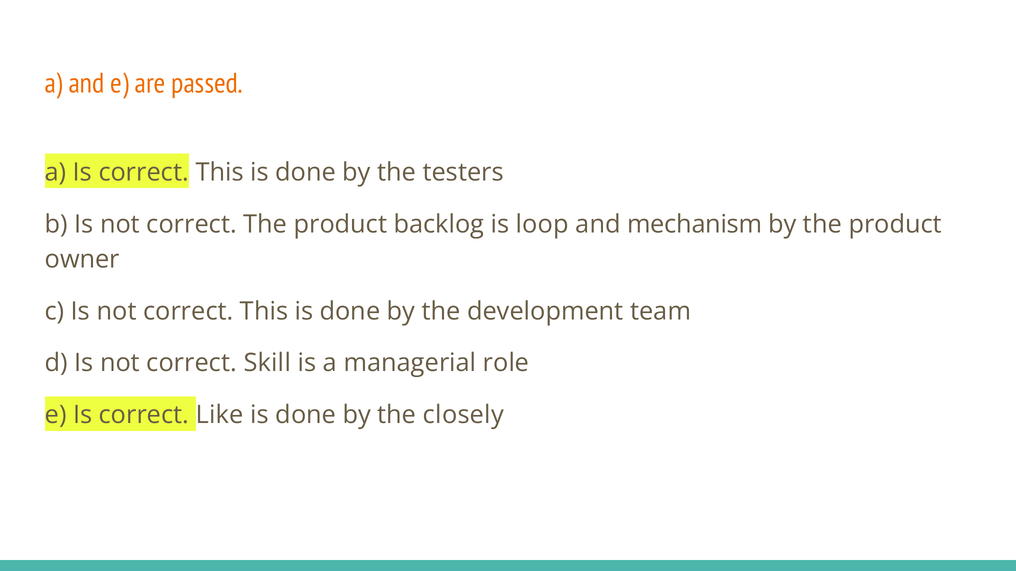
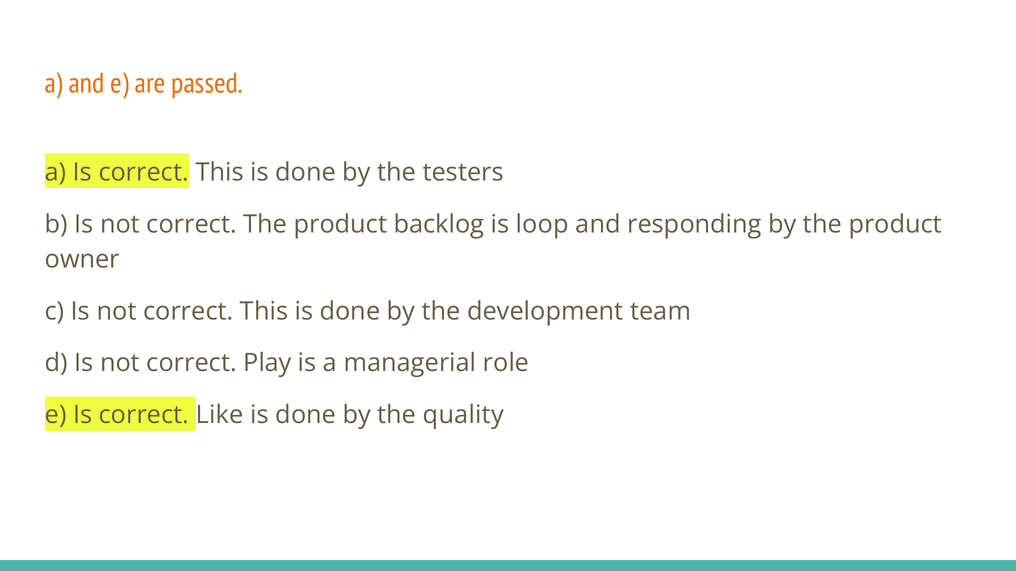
mechanism: mechanism -> responding (694, 224)
Skill: Skill -> Play (267, 363)
closely: closely -> quality (463, 415)
